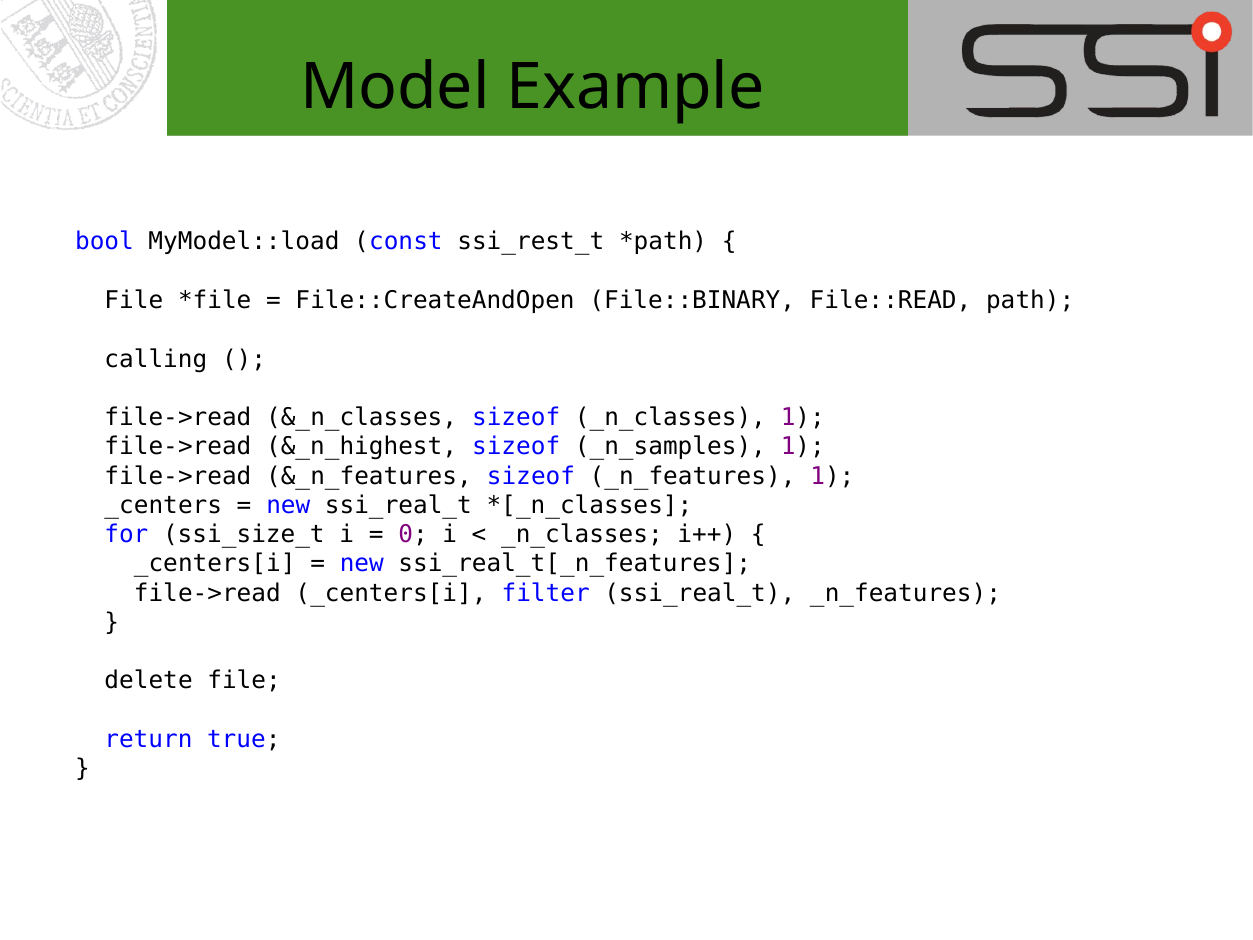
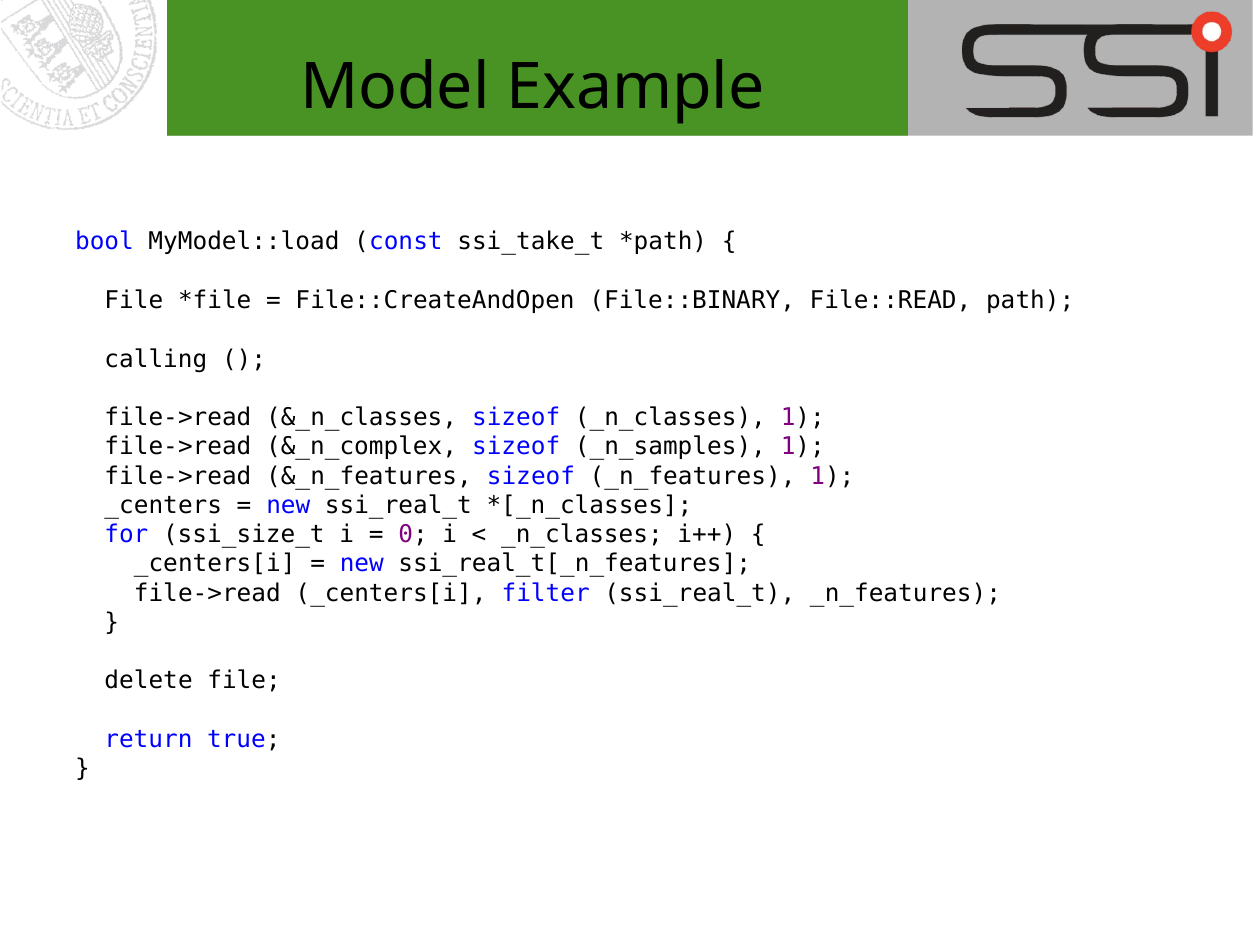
ssi_rest_t: ssi_rest_t -> ssi_take_t (531, 242)
&_n_highest: &_n_highest -> &_n_complex (362, 447)
